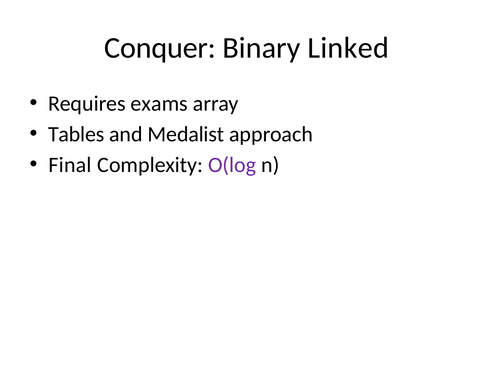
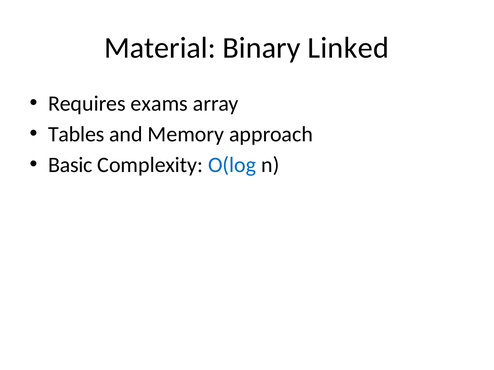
Conquer: Conquer -> Material (160, 48)
Medalist: Medalist -> Memory (186, 134)
Final: Final -> Basic (70, 165)
O(log colour: purple -> blue (232, 165)
